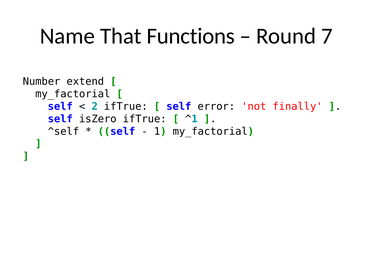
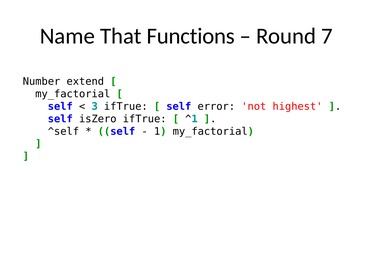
2: 2 -> 3 (95, 106)
finally: finally -> highest (298, 106)
